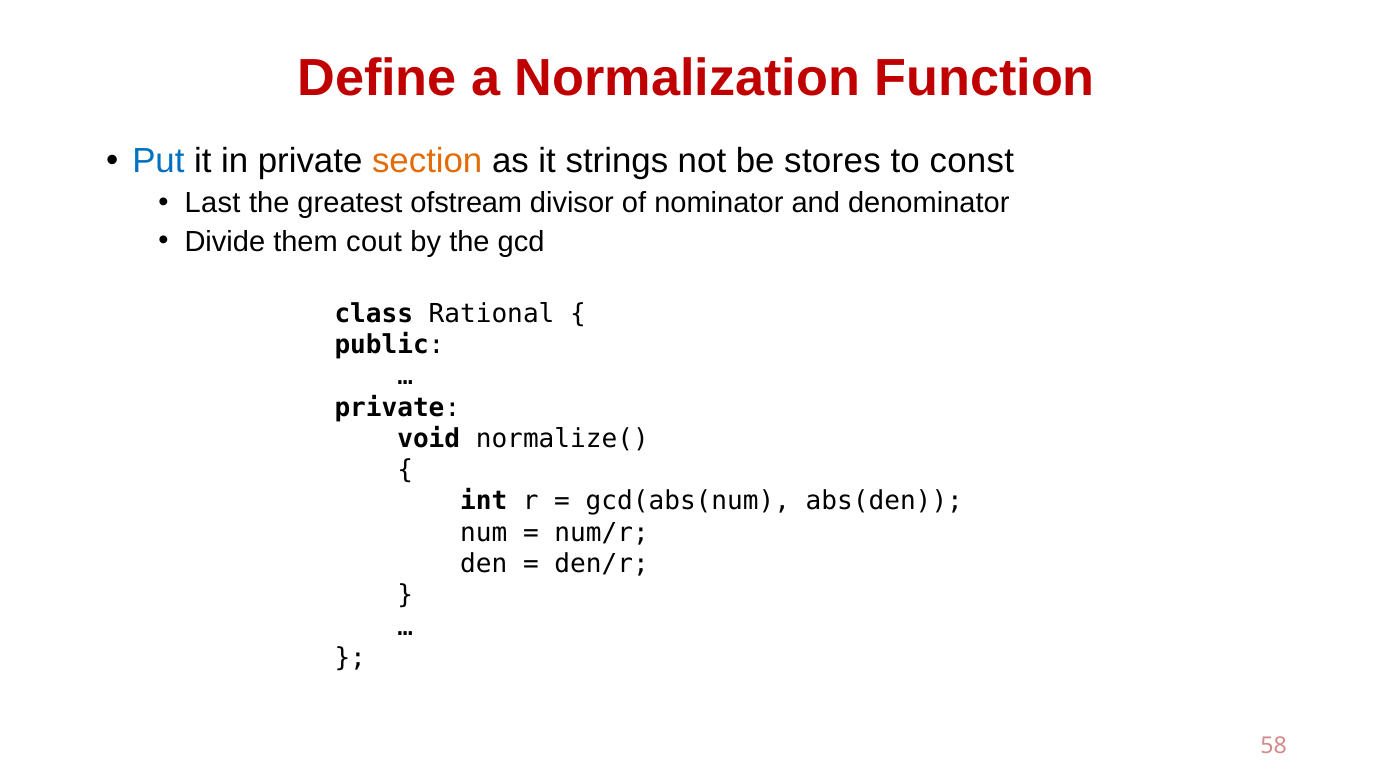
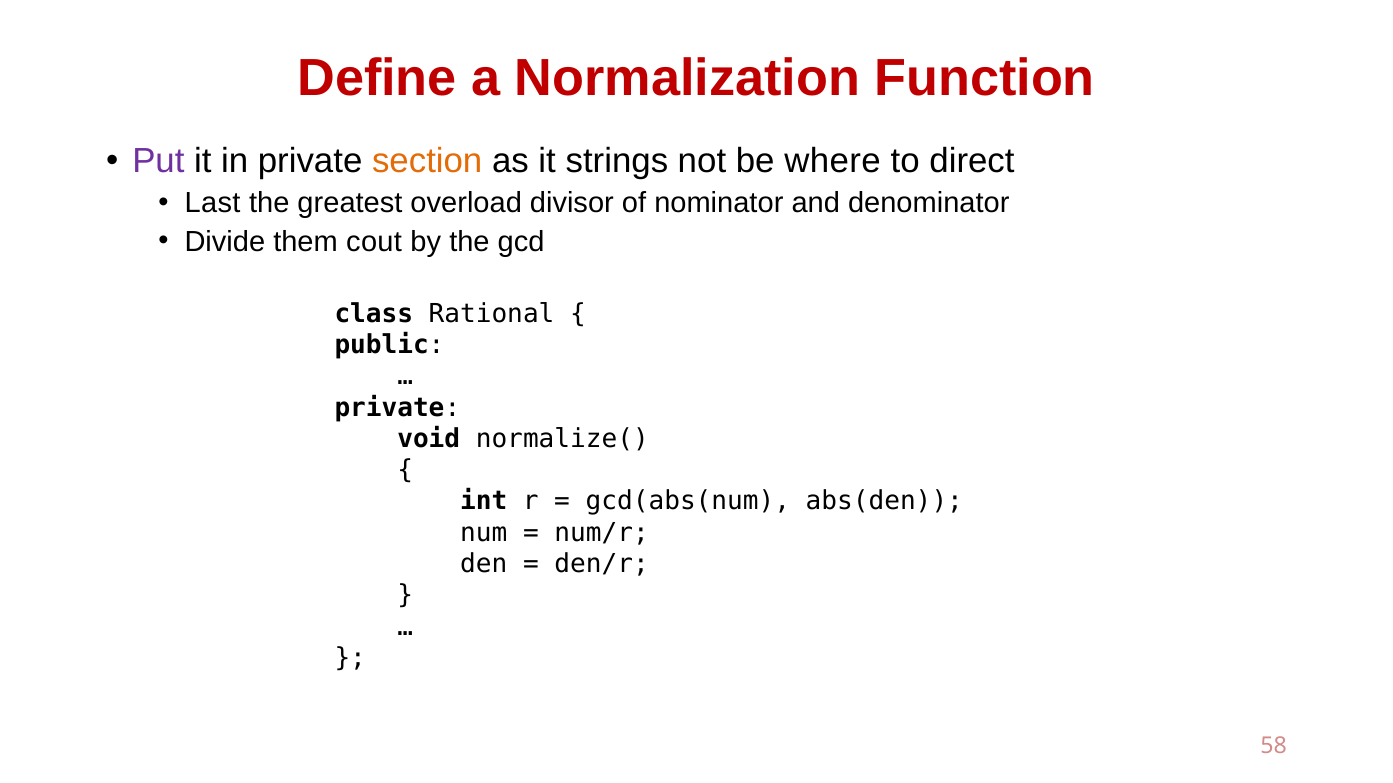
Put colour: blue -> purple (158, 161)
stores: stores -> where (833, 161)
const: const -> direct (972, 161)
ofstream: ofstream -> overload (466, 203)
